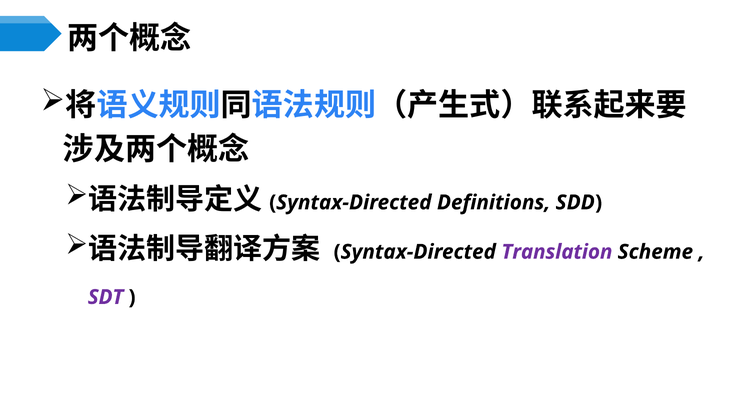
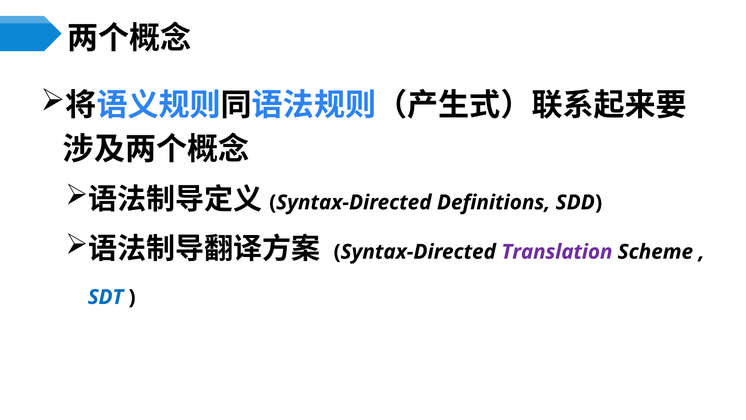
SDT colour: purple -> blue (106, 297)
